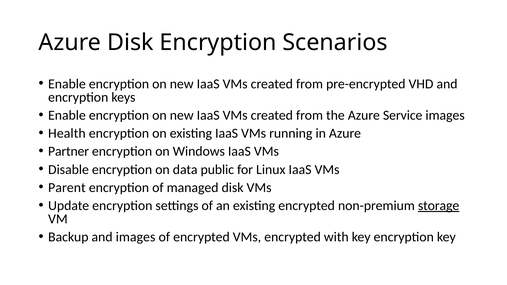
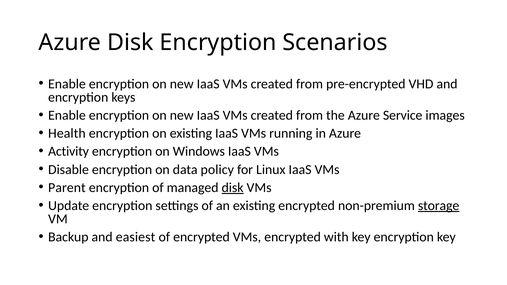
Partner: Partner -> Activity (69, 152)
public: public -> policy (217, 170)
disk underline: none -> present (233, 188)
and images: images -> easiest (136, 237)
